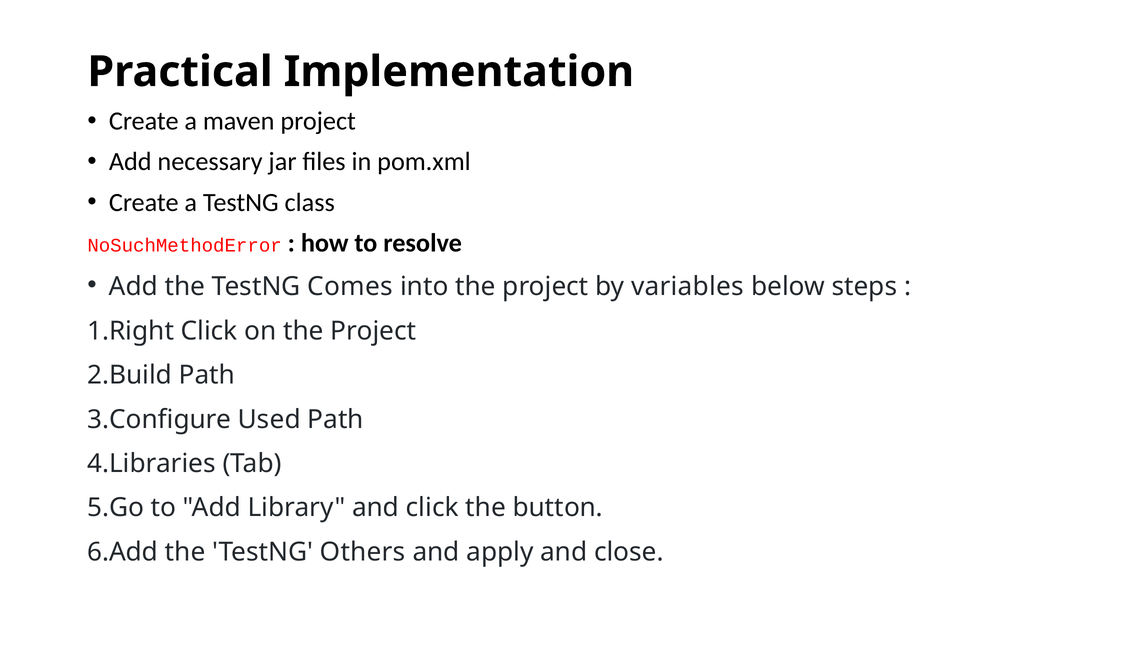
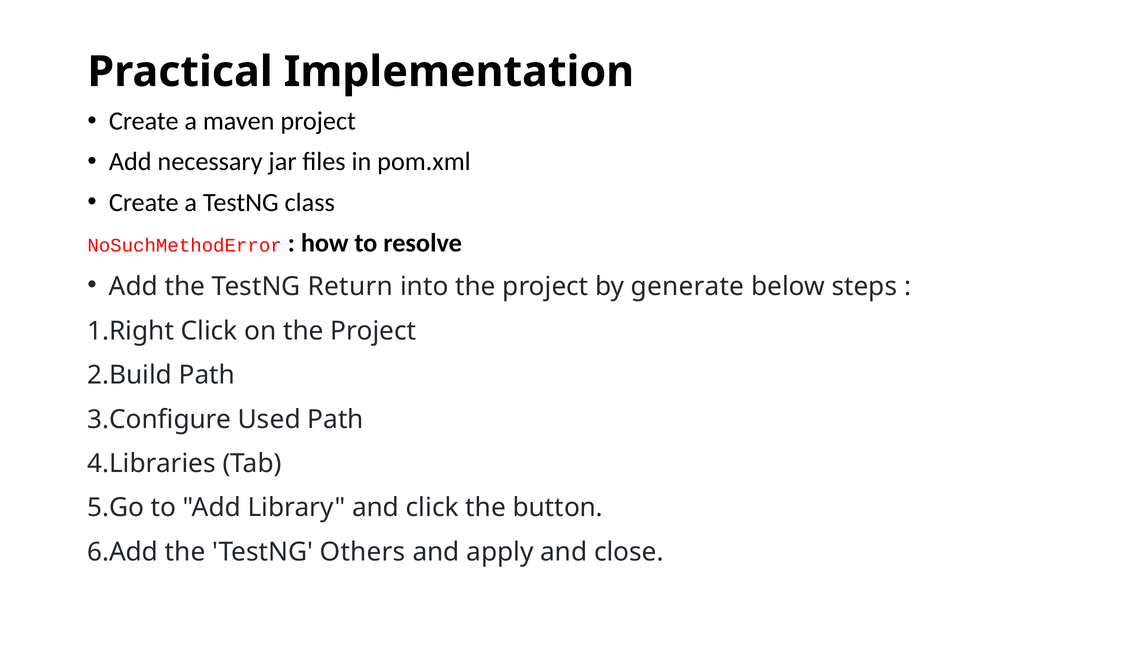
Comes: Comes -> Return (350, 287)
variables: variables -> generate (688, 287)
